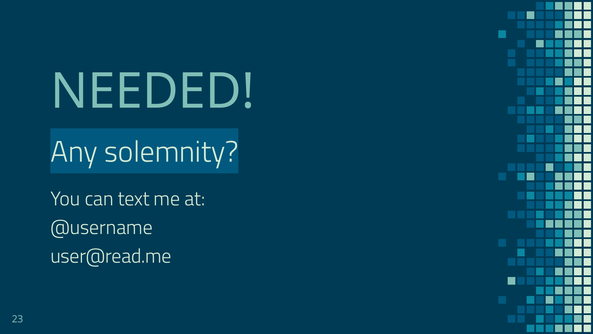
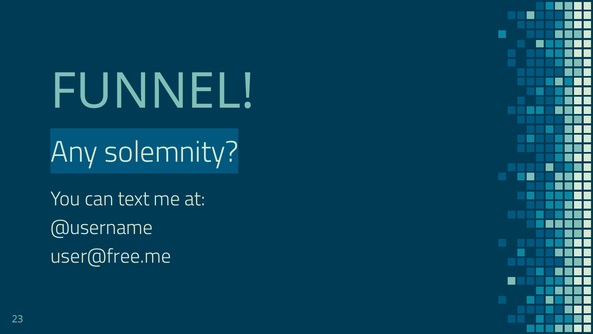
NEEDED: NEEDED -> FUNNEL (152, 91)
user@read.me: user@read.me -> user@free.me (111, 256)
